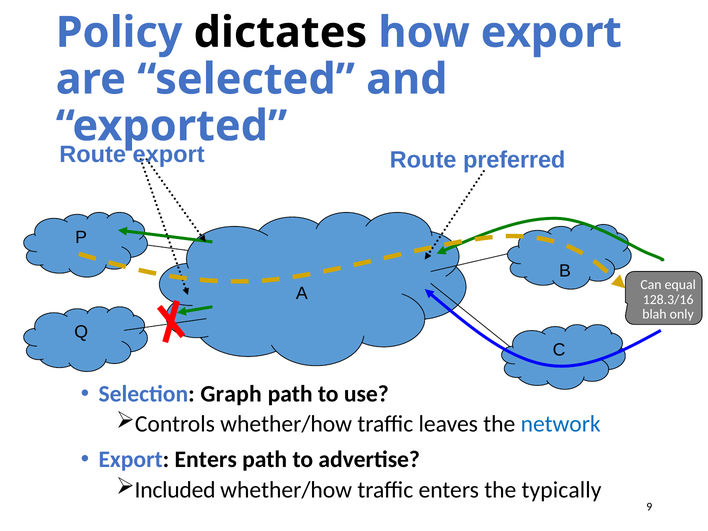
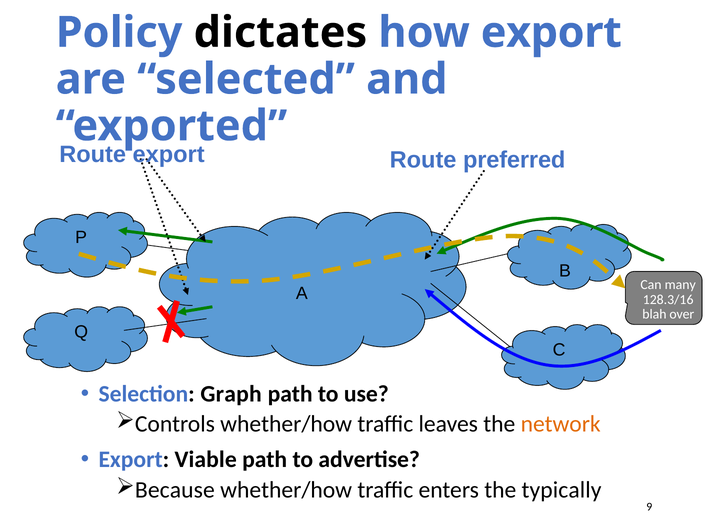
equal: equal -> many (680, 285)
only: only -> over (682, 314)
network colour: blue -> orange (561, 424)
Export Enters: Enters -> Viable (206, 459)
Included: Included -> Because (175, 490)
